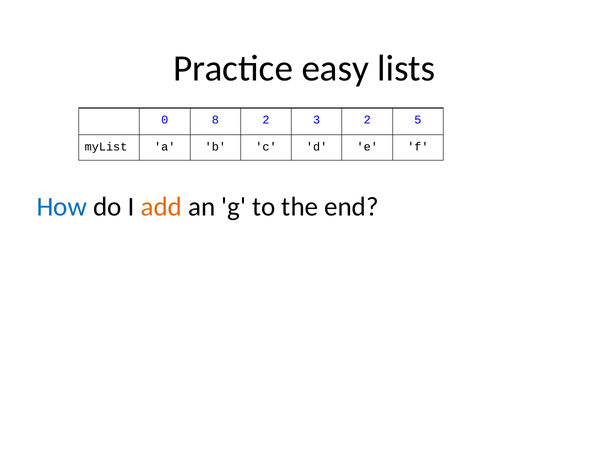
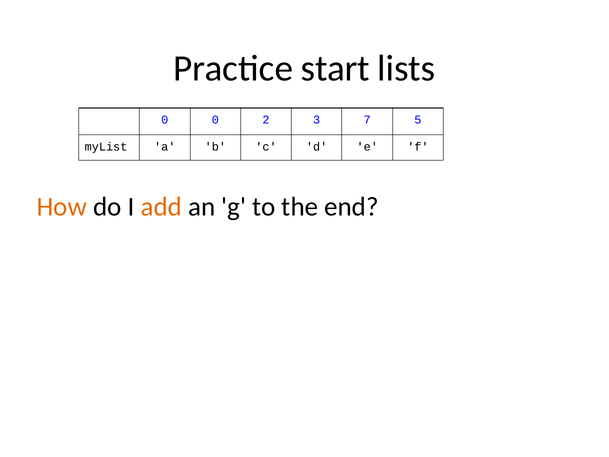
easy: easy -> start (335, 69)
0 8: 8 -> 0 (215, 120)
3 2: 2 -> 7 (367, 120)
How colour: blue -> orange (62, 207)
